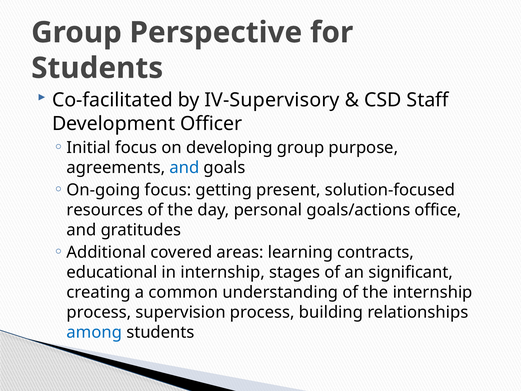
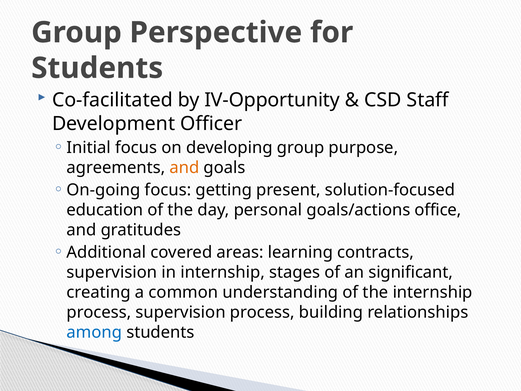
IV-Supervisory: IV-Supervisory -> IV-Opportunity (272, 100)
and colour: blue -> orange (184, 167)
resources: resources -> education (105, 210)
educational: educational -> supervision (112, 272)
